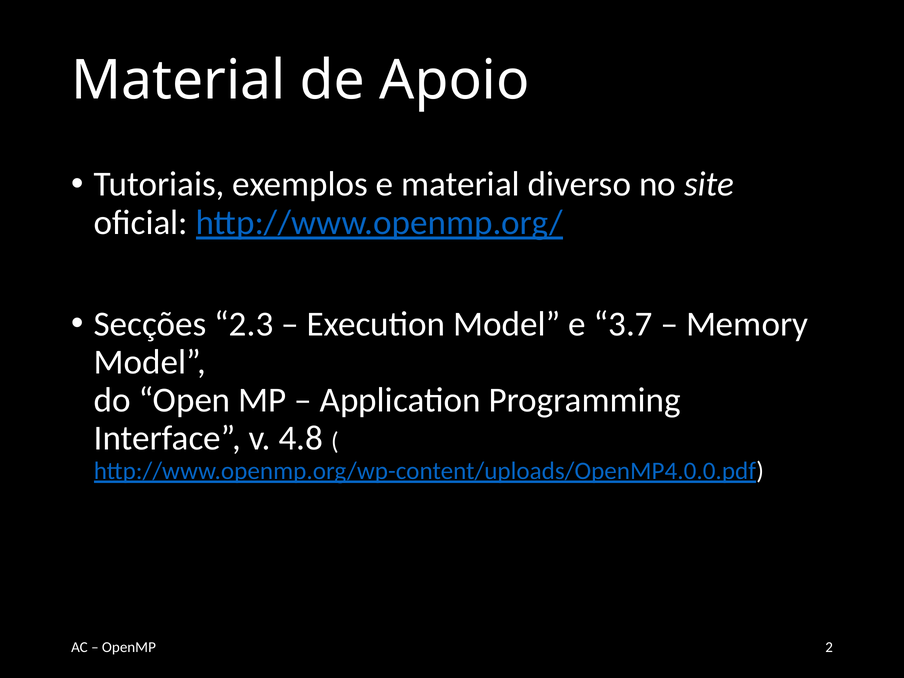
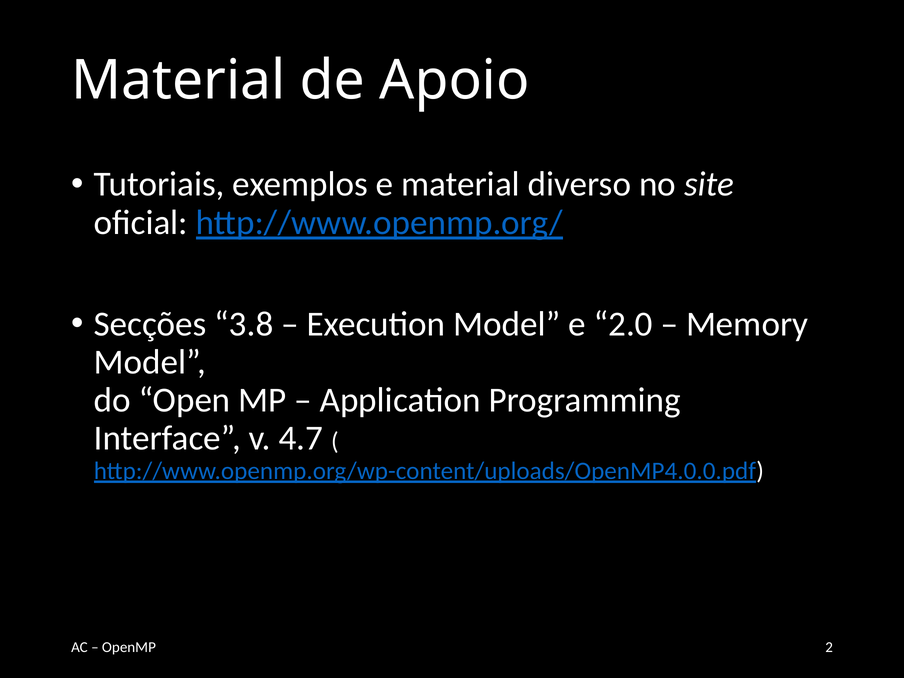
2.3: 2.3 -> 3.8 (244, 324)
3.7: 3.7 -> 2.0 (623, 324)
4.8: 4.8 -> 4.7 (301, 438)
